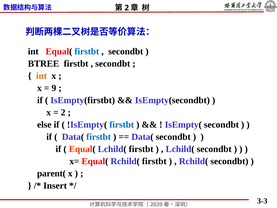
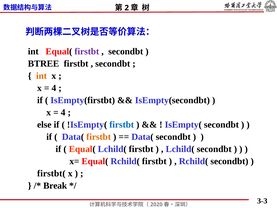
firstbt colour: blue -> purple (87, 51)
9: 9 -> 4 (54, 88)
2: 2 -> 4 (63, 112)
firstbt colour: blue -> orange (99, 137)
parent(: parent( -> firstbt( (51, 173)
Insert: Insert -> Break (55, 185)
